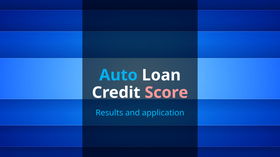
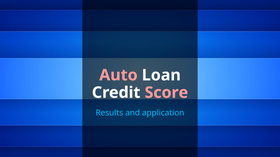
Auto colour: light blue -> pink (118, 75)
